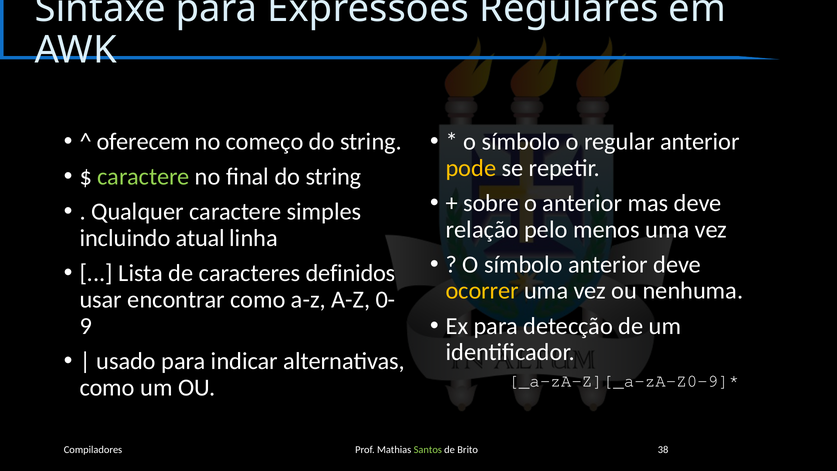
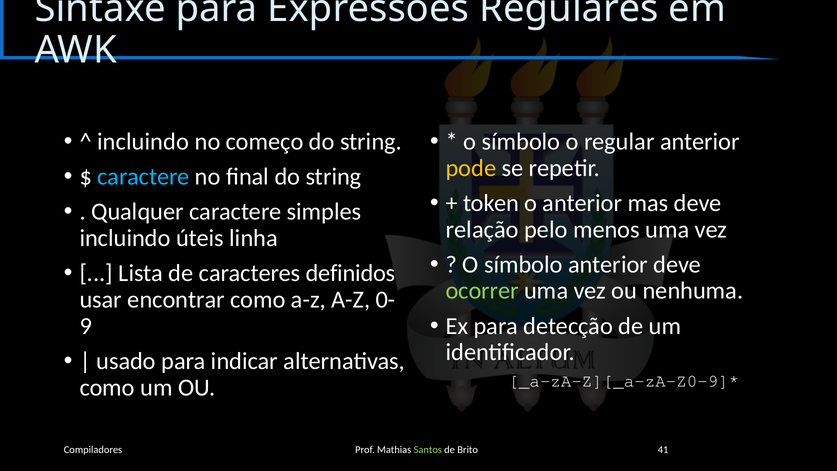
oferecem: oferecem -> incluindo (143, 142)
caractere colour: light green -> light blue (143, 177)
sobre: sobre -> token (491, 203)
atual: atual -> úteis (200, 238)
ocorrer colour: yellow -> light green (482, 291)
38: 38 -> 41 (663, 450)
